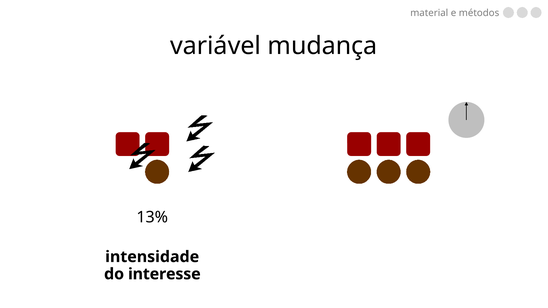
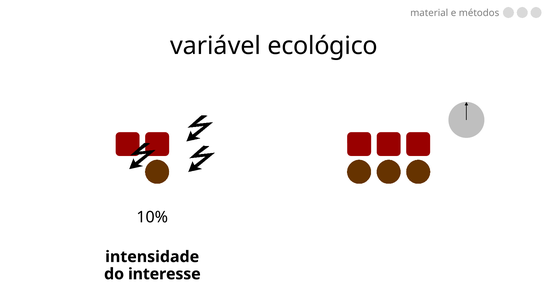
mudança: mudança -> ecológico (323, 46)
13%: 13% -> 10% (152, 217)
